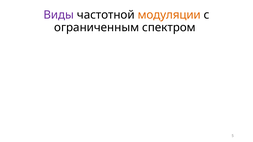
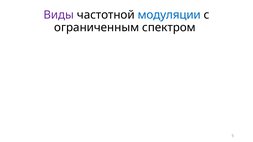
модуляции colour: orange -> blue (169, 15)
